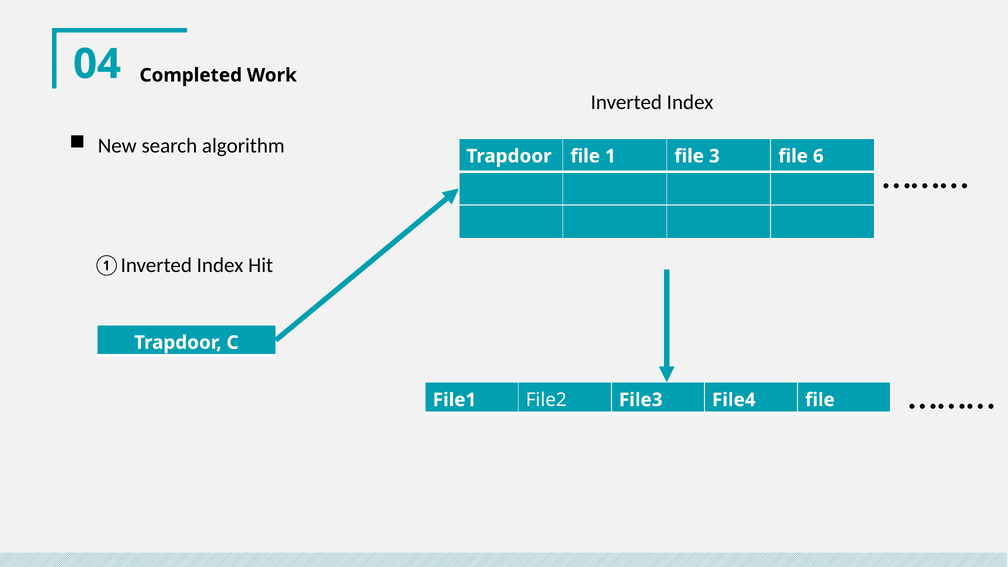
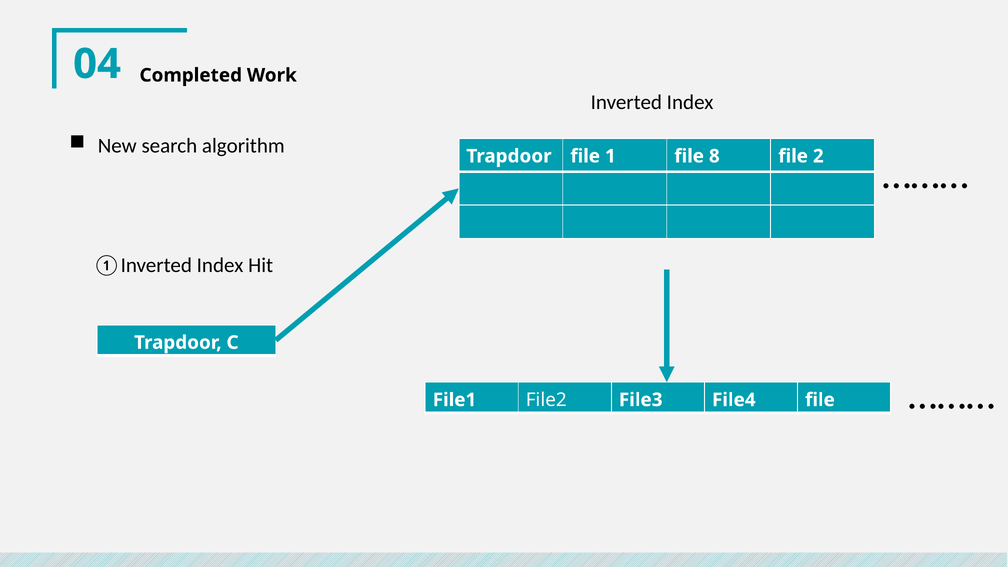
3: 3 -> 8 (714, 156)
6: 6 -> 2 (818, 156)
